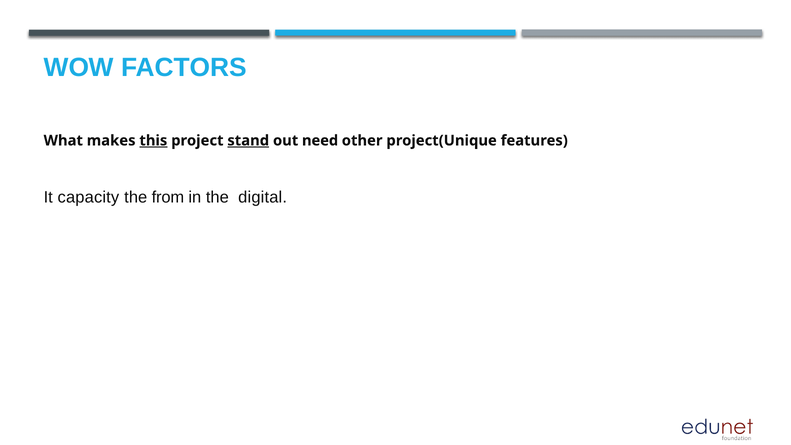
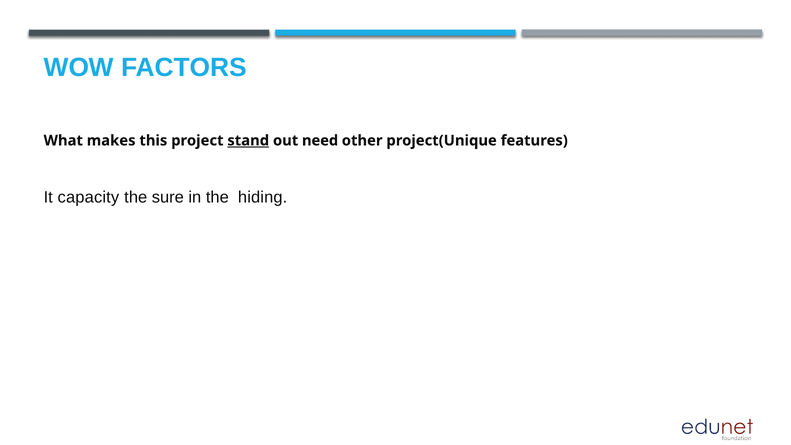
this underline: present -> none (153, 141)
from: from -> sure (168, 197)
digital: digital -> hiding (263, 197)
